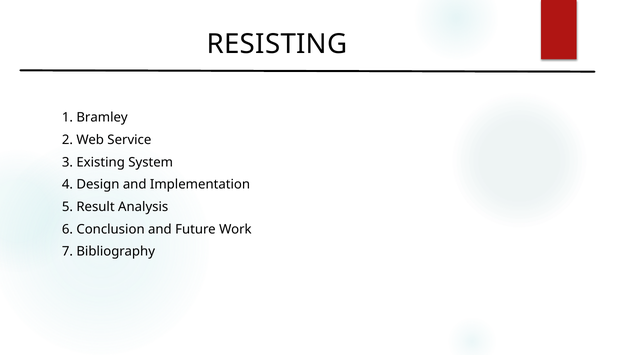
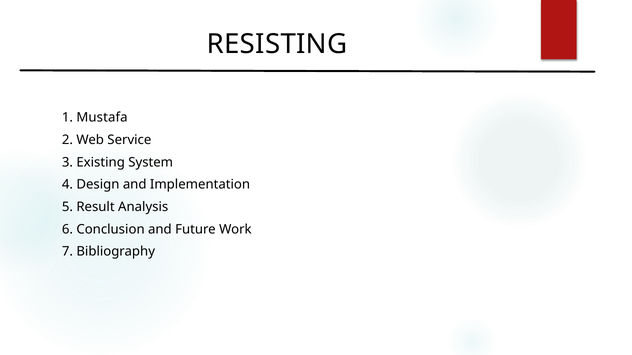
Bramley: Bramley -> Mustafa (102, 118)
